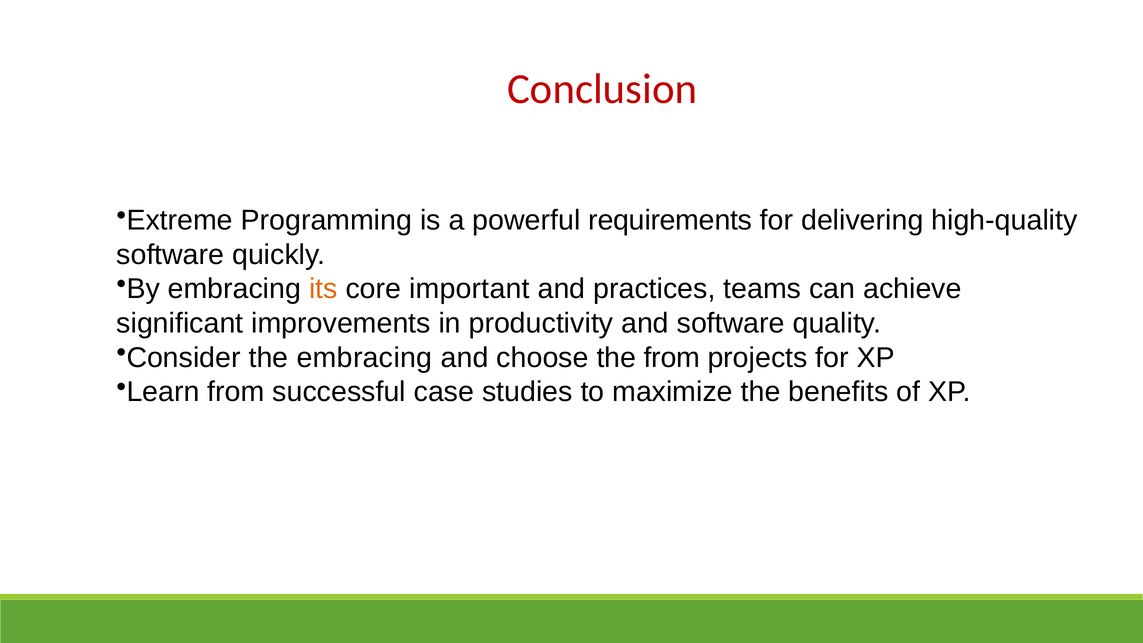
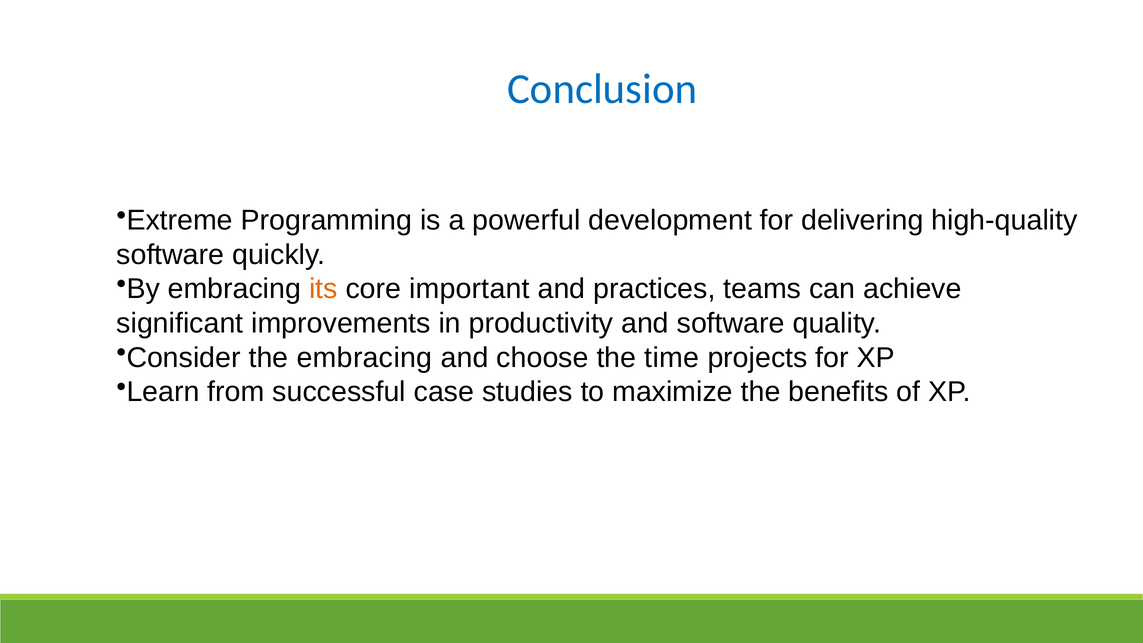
Conclusion colour: red -> blue (602, 89)
requirements: requirements -> development (670, 220)
the from: from -> time (672, 358)
